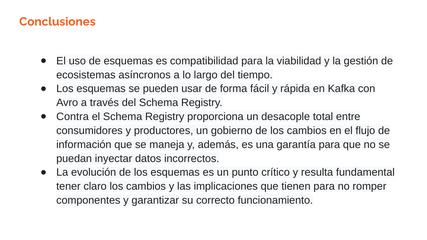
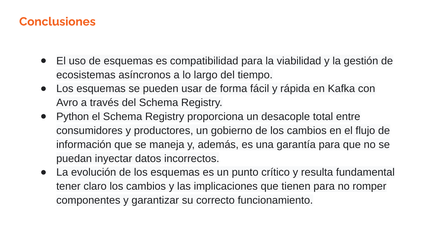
Contra: Contra -> Python (73, 117)
